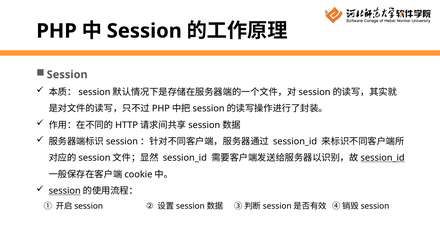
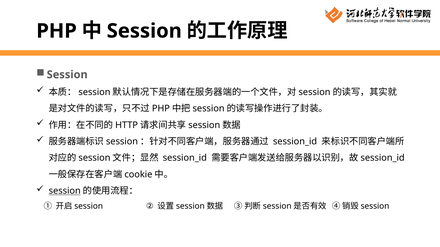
session_id underline: present -> none (383, 158)
